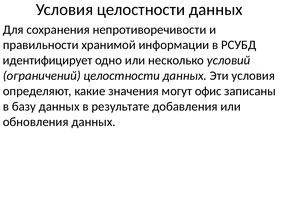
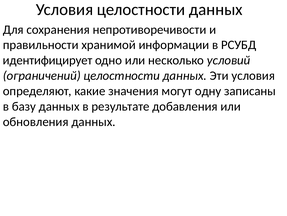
офис: офис -> одну (208, 91)
